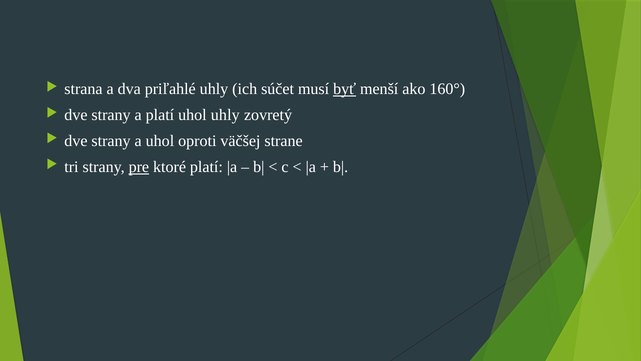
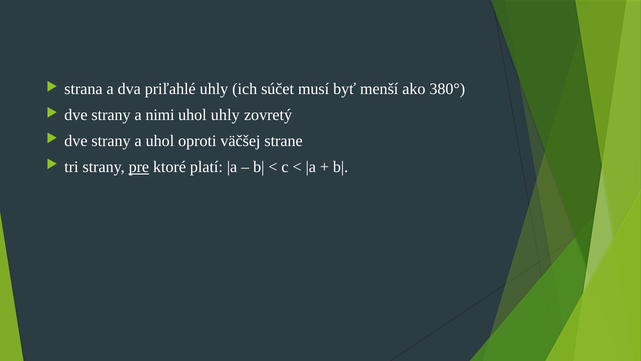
byť underline: present -> none (345, 89)
160°: 160° -> 380° (447, 89)
a platí: platí -> nimi (160, 115)
